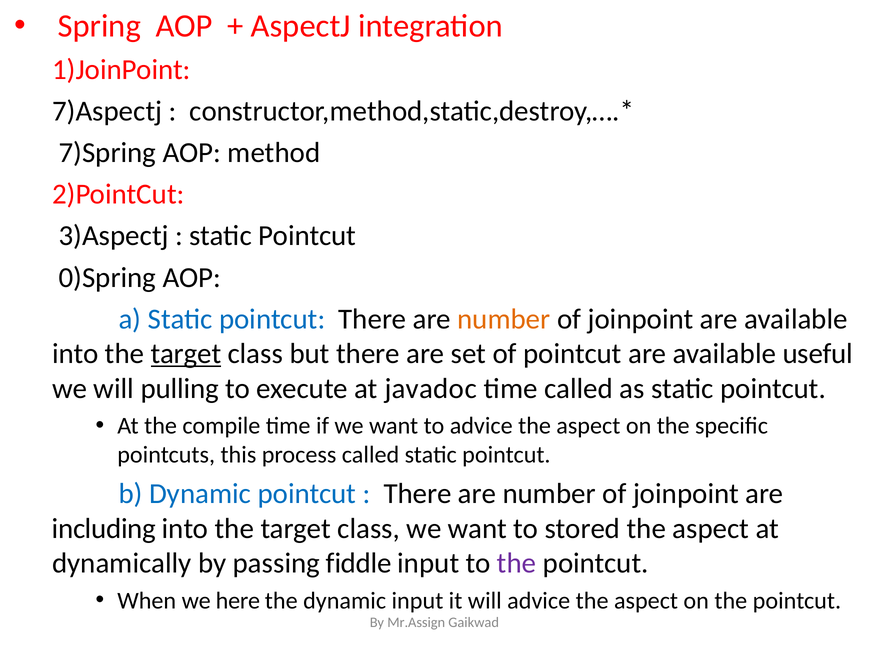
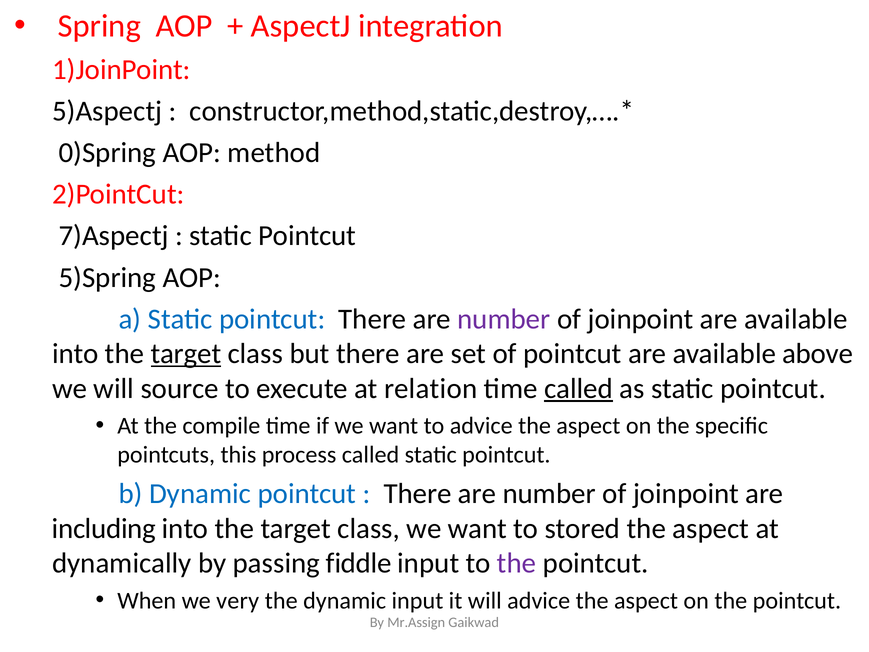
7)Aspectj: 7)Aspectj -> 5)Aspectj (107, 111)
7)Spring: 7)Spring -> 0)Spring (107, 153)
3)Aspectj: 3)Aspectj -> 7)Aspectj (114, 236)
0)Spring: 0)Spring -> 5)Spring (107, 277)
number colour: orange -> purple (504, 319)
useful: useful -> above (818, 354)
pulling: pulling -> source (180, 388)
javadoc: javadoc -> relation (431, 388)
called underline: none -> present (579, 388)
here: here -> very (238, 601)
